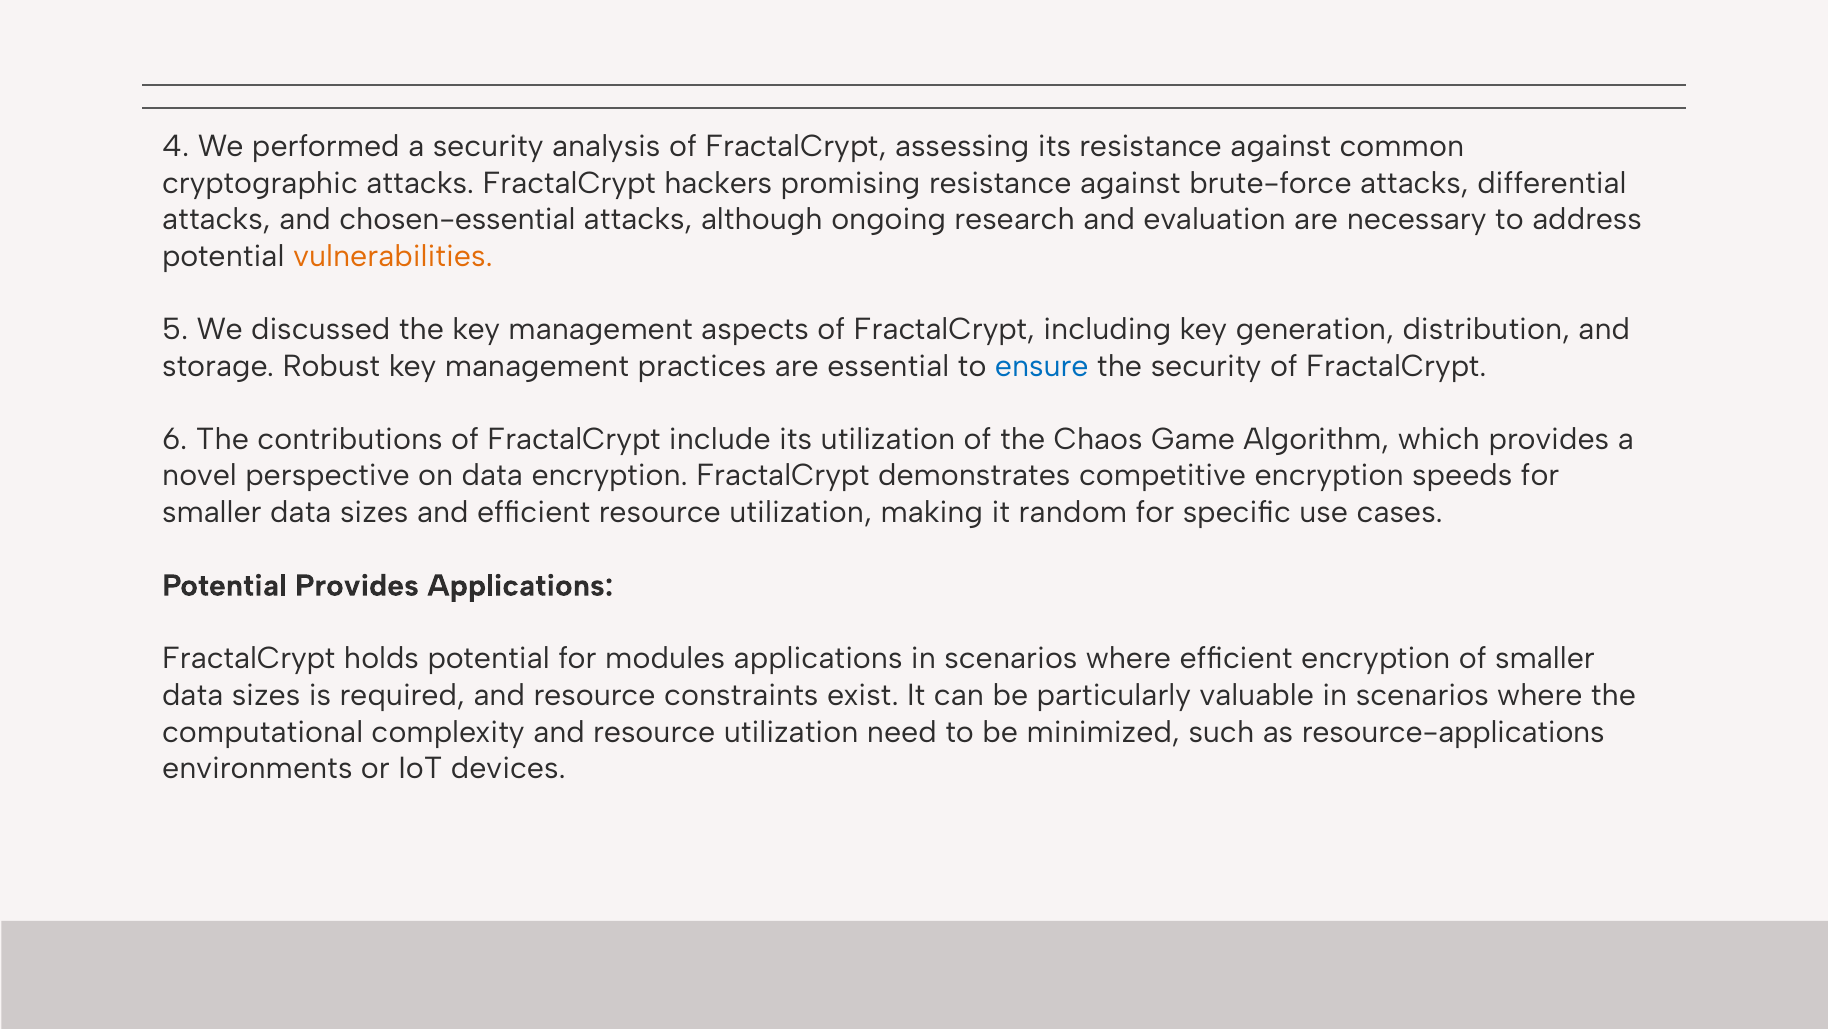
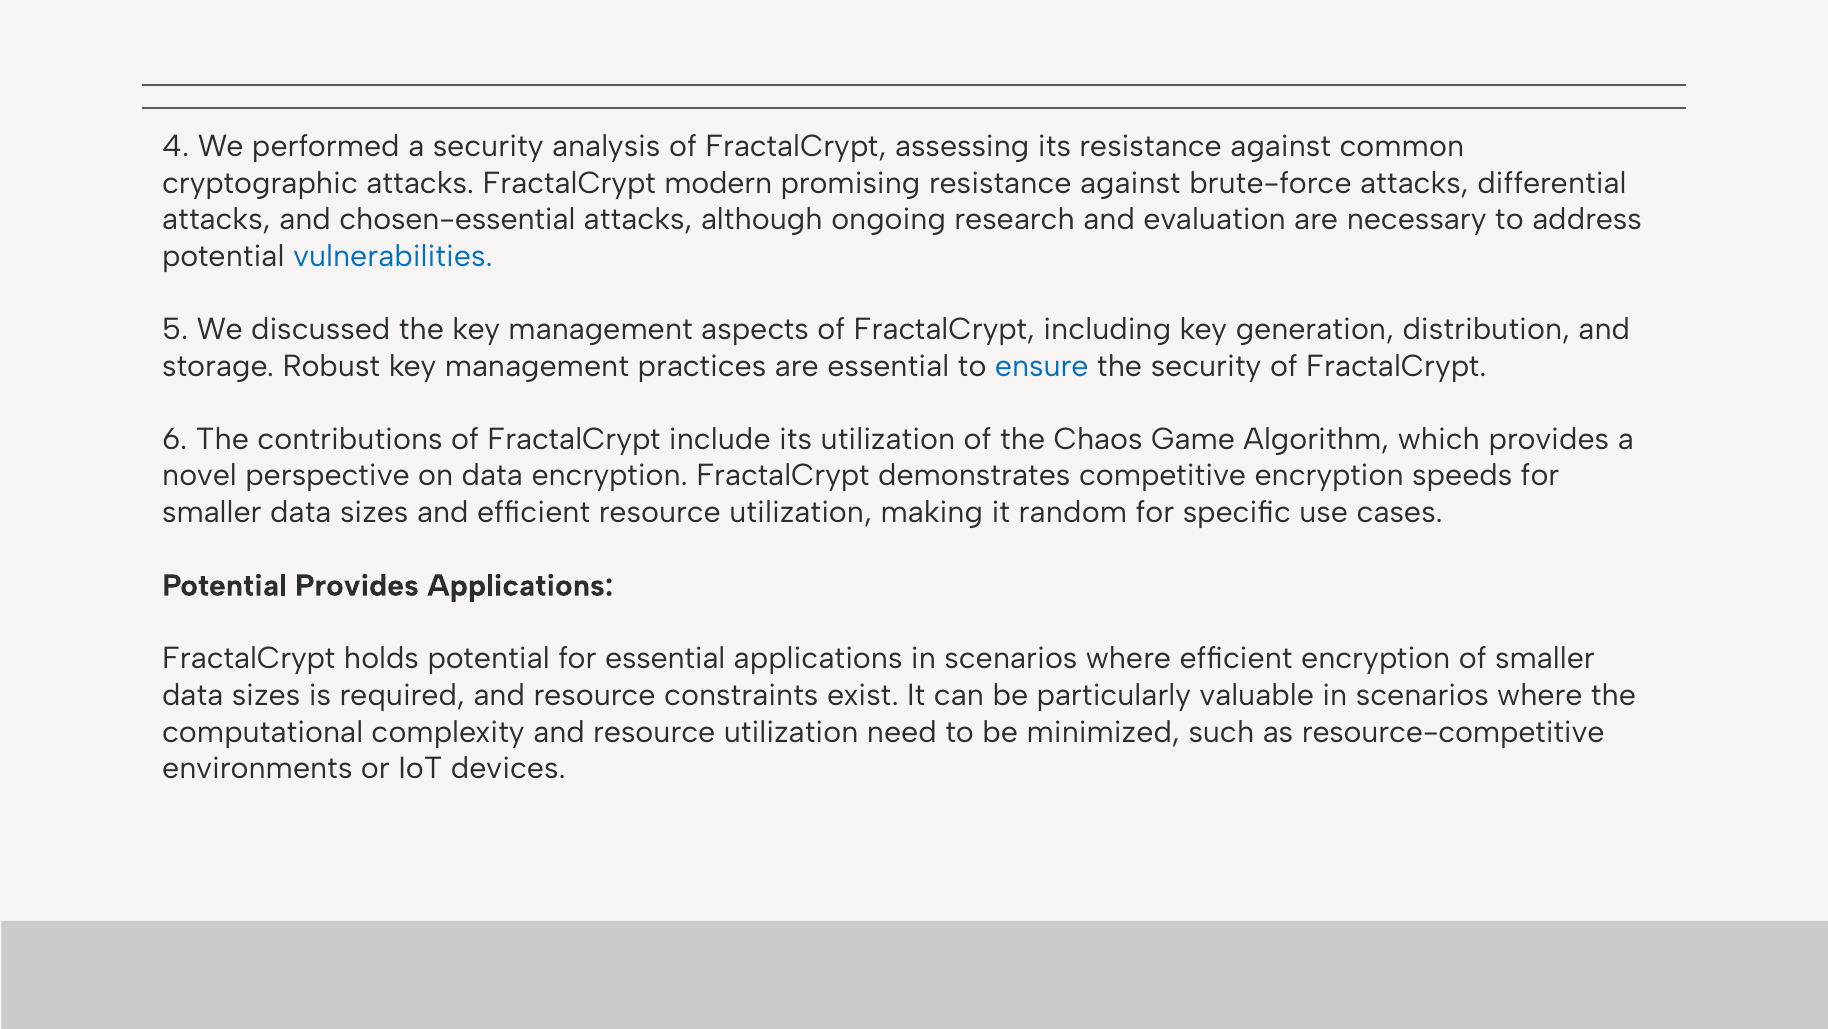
hackers: hackers -> modern (718, 183)
vulnerabilities colour: orange -> blue (393, 256)
for modules: modules -> essential (665, 658)
resource-applications: resource-applications -> resource-competitive (1453, 732)
